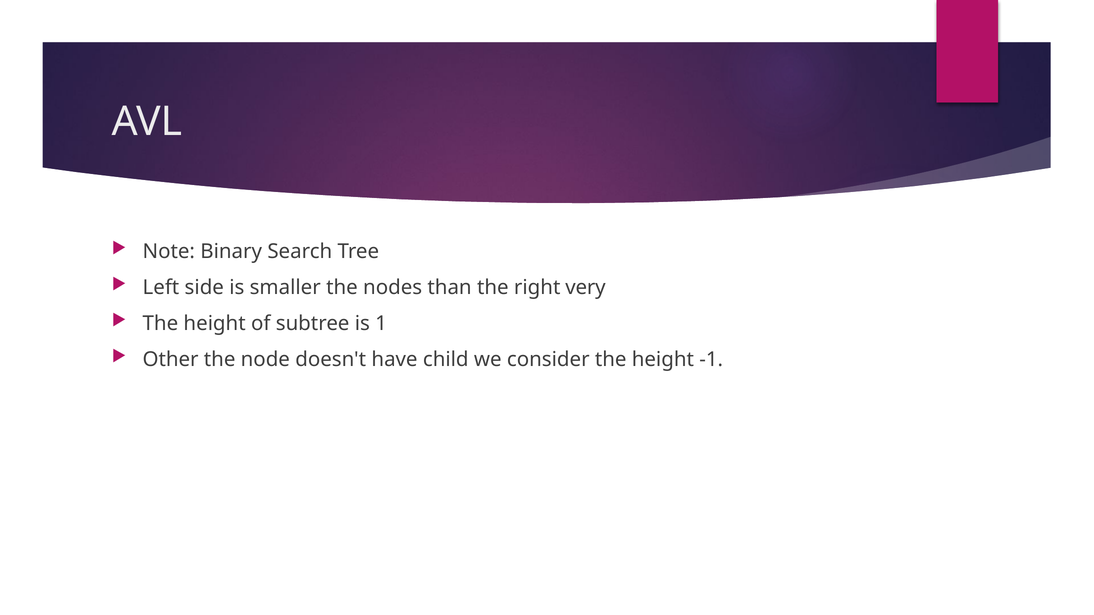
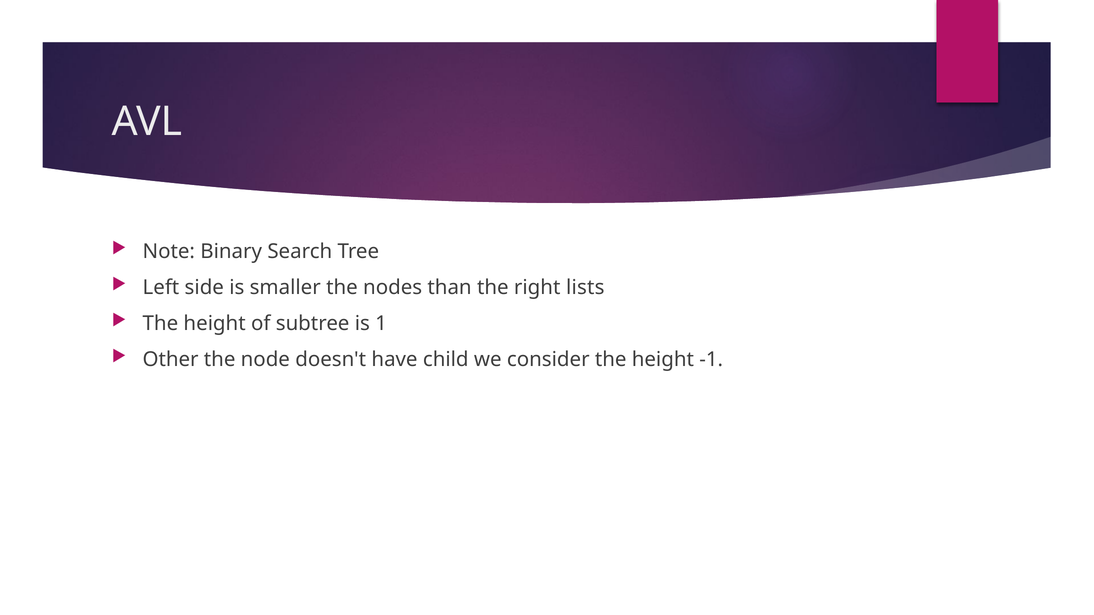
very: very -> lists (585, 287)
